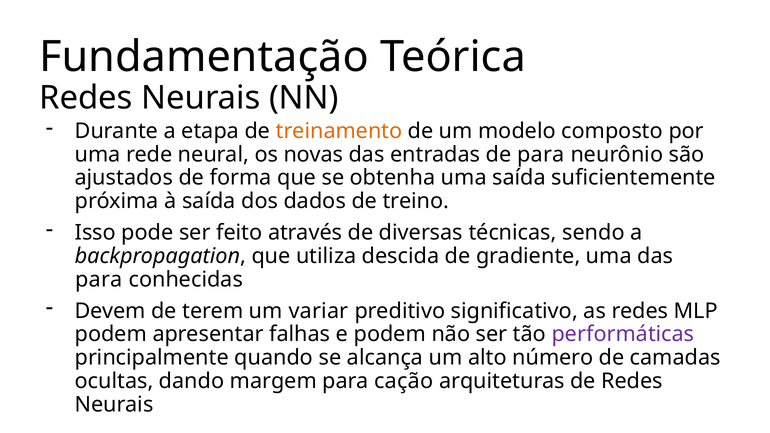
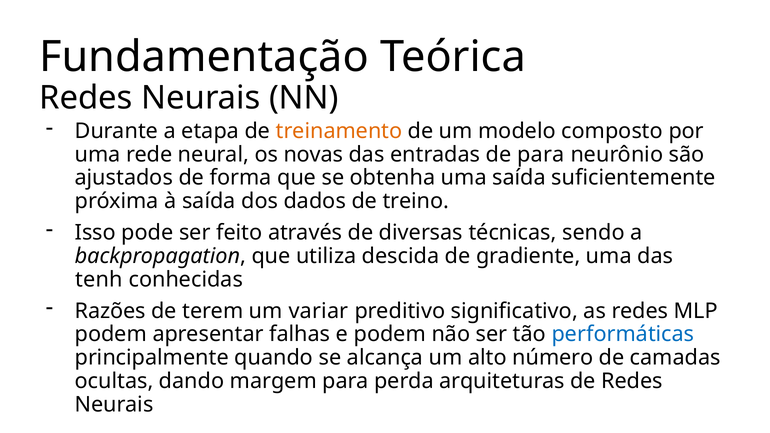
para: para -> tenh (99, 280)
Devem: Devem -> Razões (110, 311)
performáticas colour: purple -> blue (623, 334)
cação: cação -> perda (404, 381)
